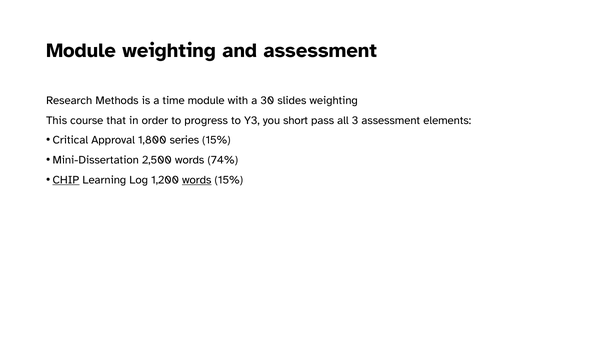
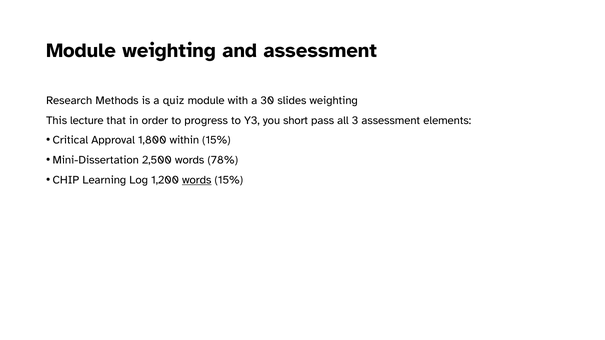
time: time -> quiz (173, 100)
course: course -> lecture (87, 120)
series: series -> within (184, 140)
74%: 74% -> 78% (223, 160)
CHIP underline: present -> none (66, 180)
